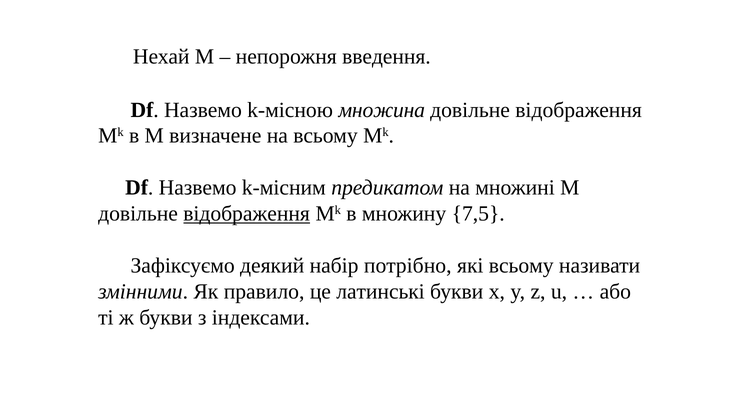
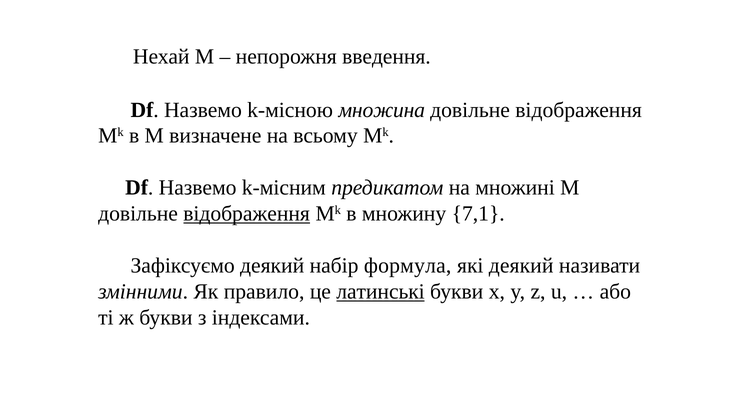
7,5: 7,5 -> 7,1 (478, 214)
потрібно: потрібно -> формула (408, 266)
які всьому: всьому -> деякий (521, 266)
латинські underline: none -> present (381, 292)
